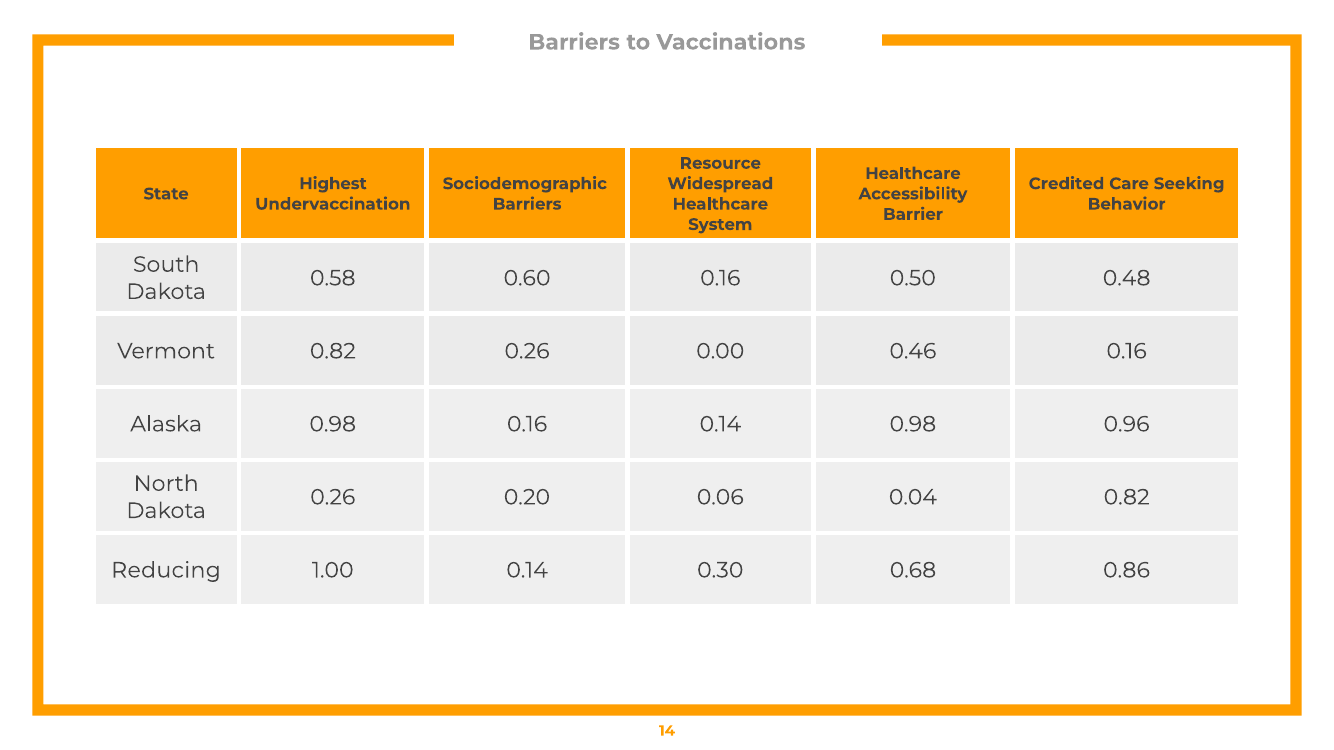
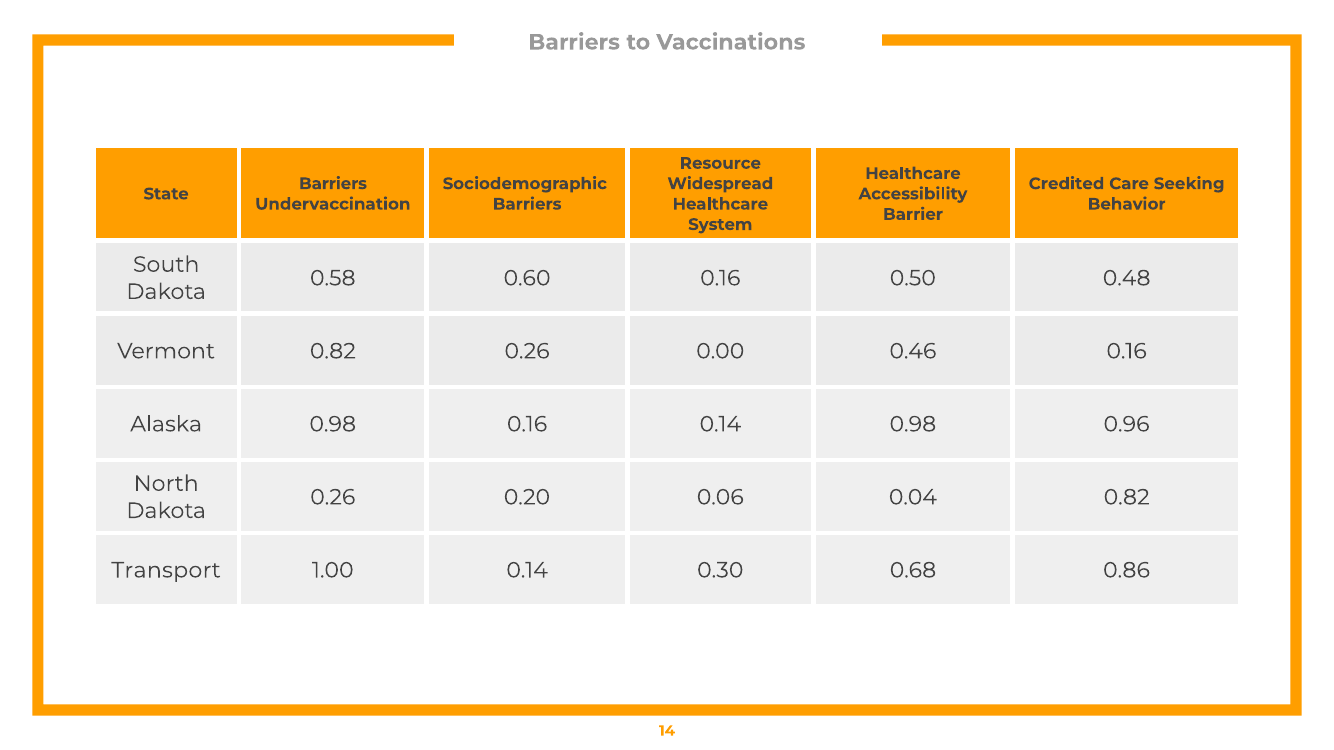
Highest: Highest -> Barriers (333, 184)
Reducing: Reducing -> Transport (166, 570)
